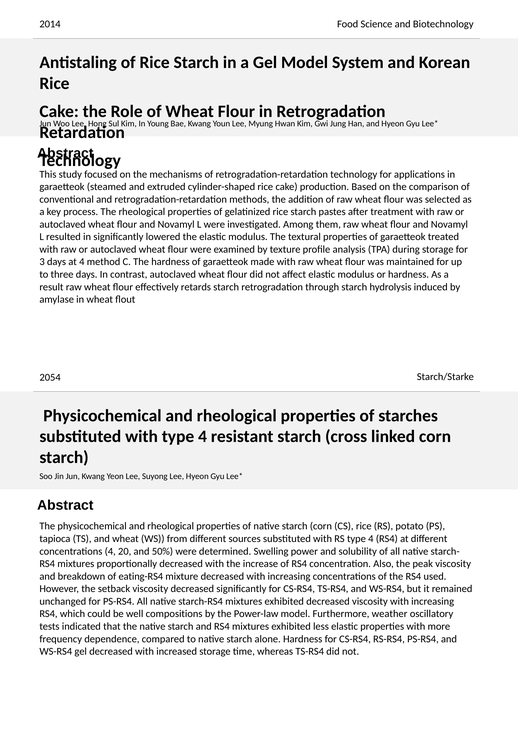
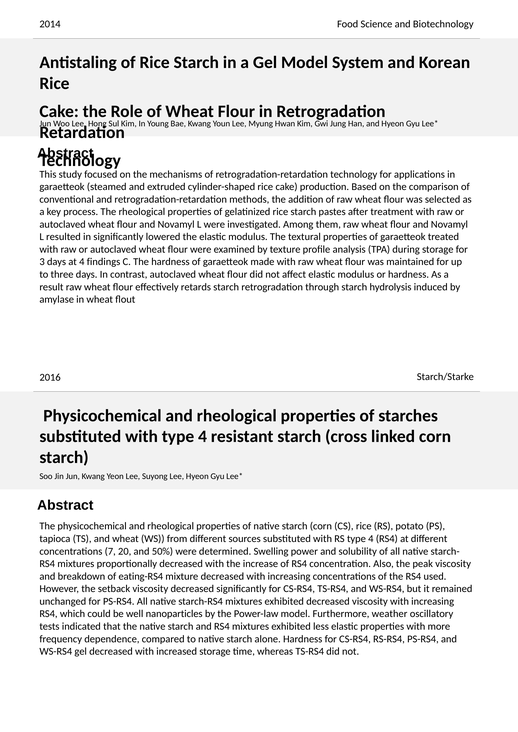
method: method -> findings (104, 262)
2054: 2054 -> 2016 (50, 378)
concentrations 4: 4 -> 7 (110, 552)
compositions: compositions -> nanoparticles (174, 614)
